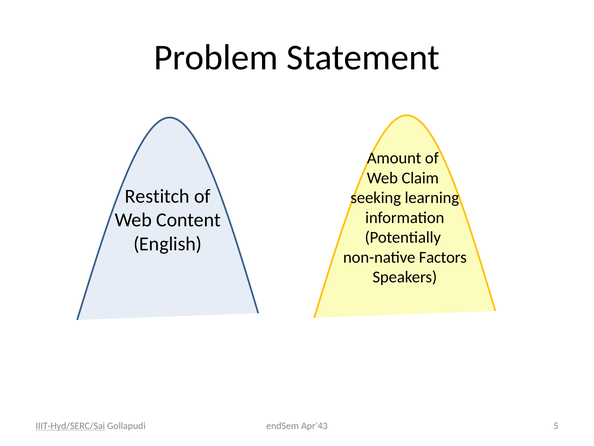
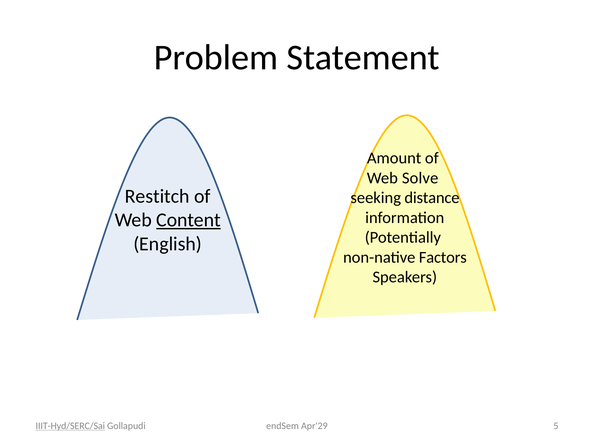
Claim: Claim -> Solve (420, 178)
learning: learning -> distance (432, 198)
Content underline: none -> present (188, 220)
Apr'43: Apr'43 -> Apr'29 (314, 425)
